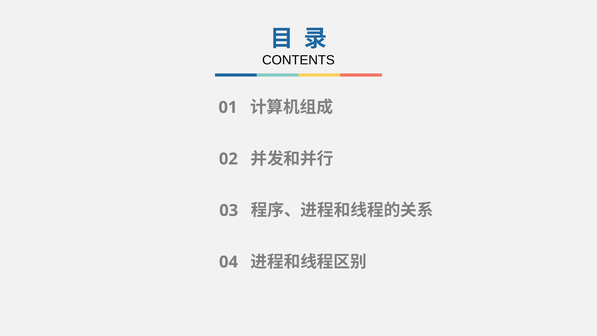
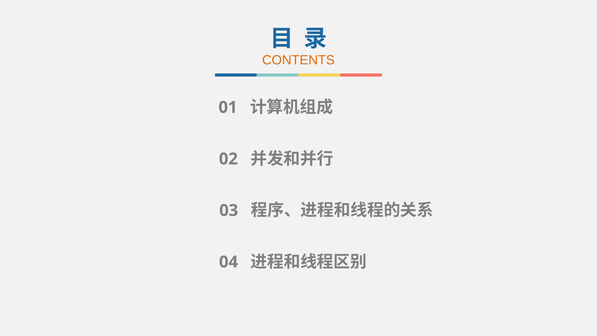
CONTENTS colour: black -> orange (298, 60)
